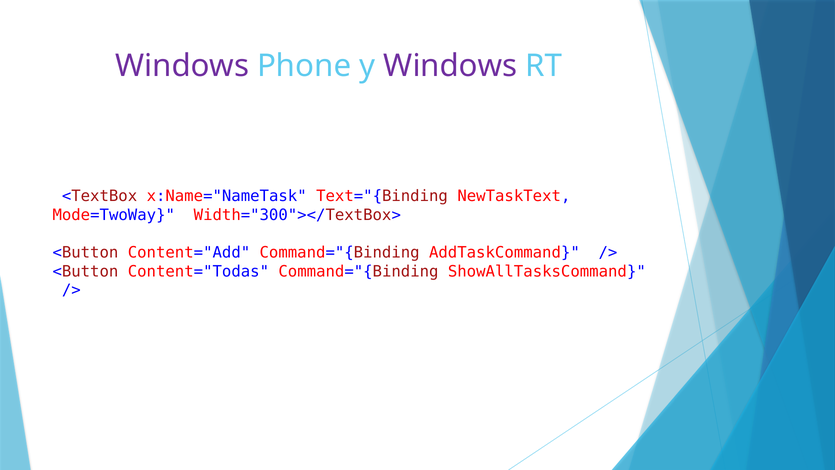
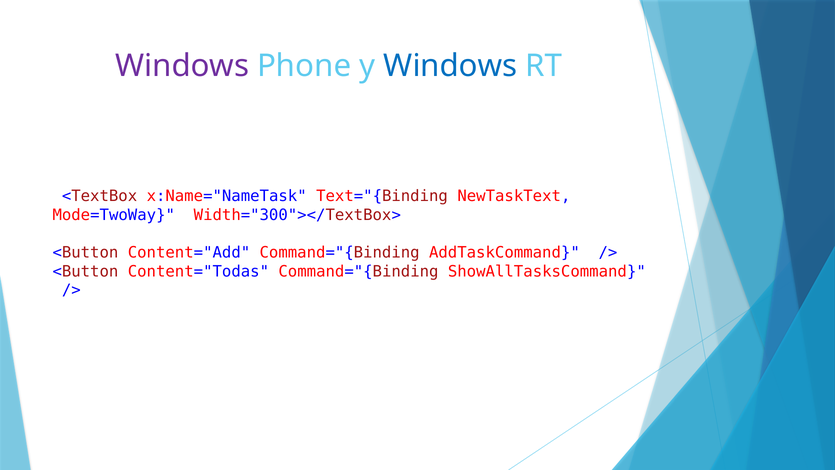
Windows colour: purple -> blue (450, 66)
